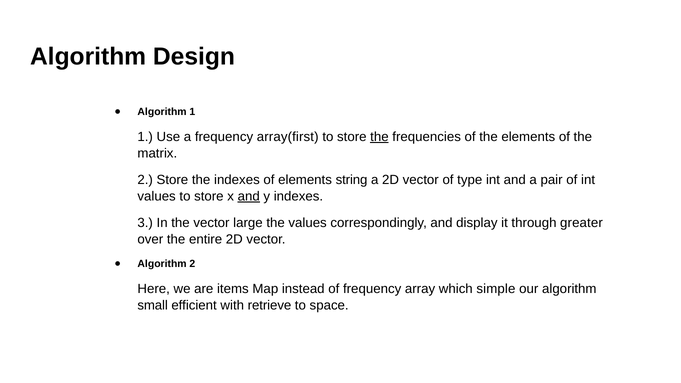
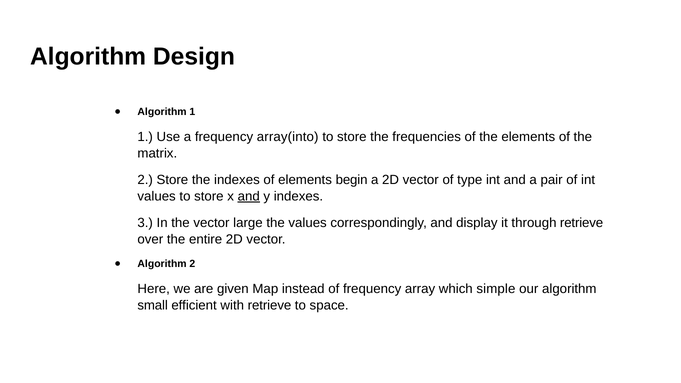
array(first: array(first -> array(into (288, 137)
the underline: present -> none (379, 137)
string: string -> begin (352, 180)
through greater: greater -> retrieve (582, 223)
items: items -> given (233, 289)
